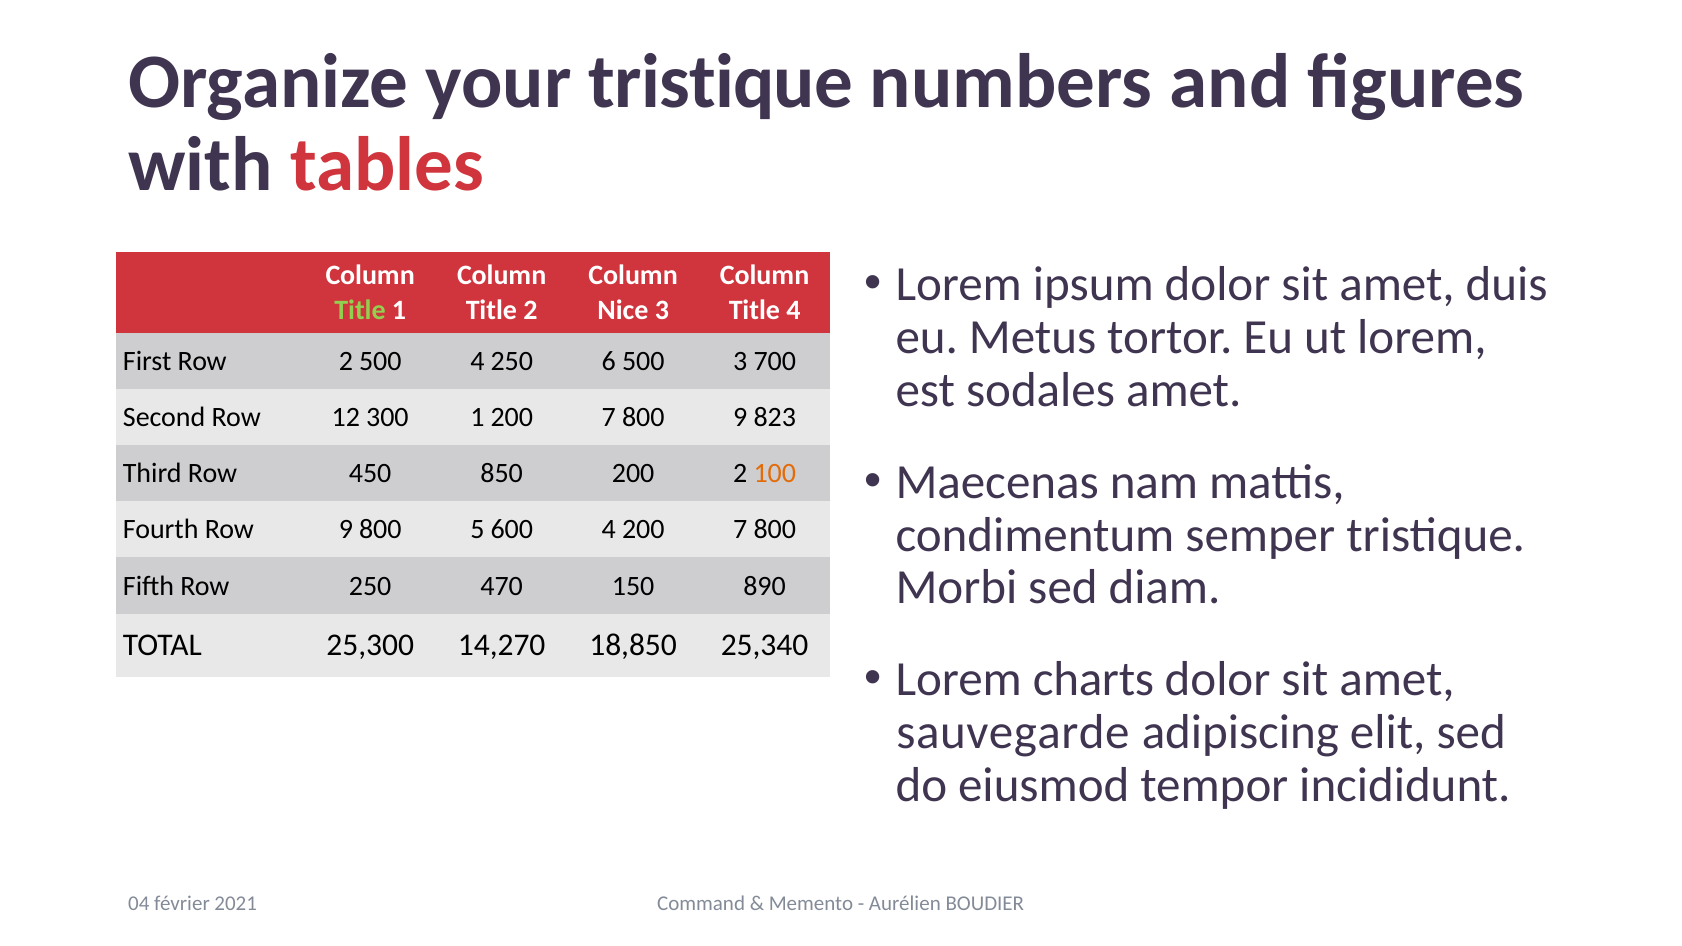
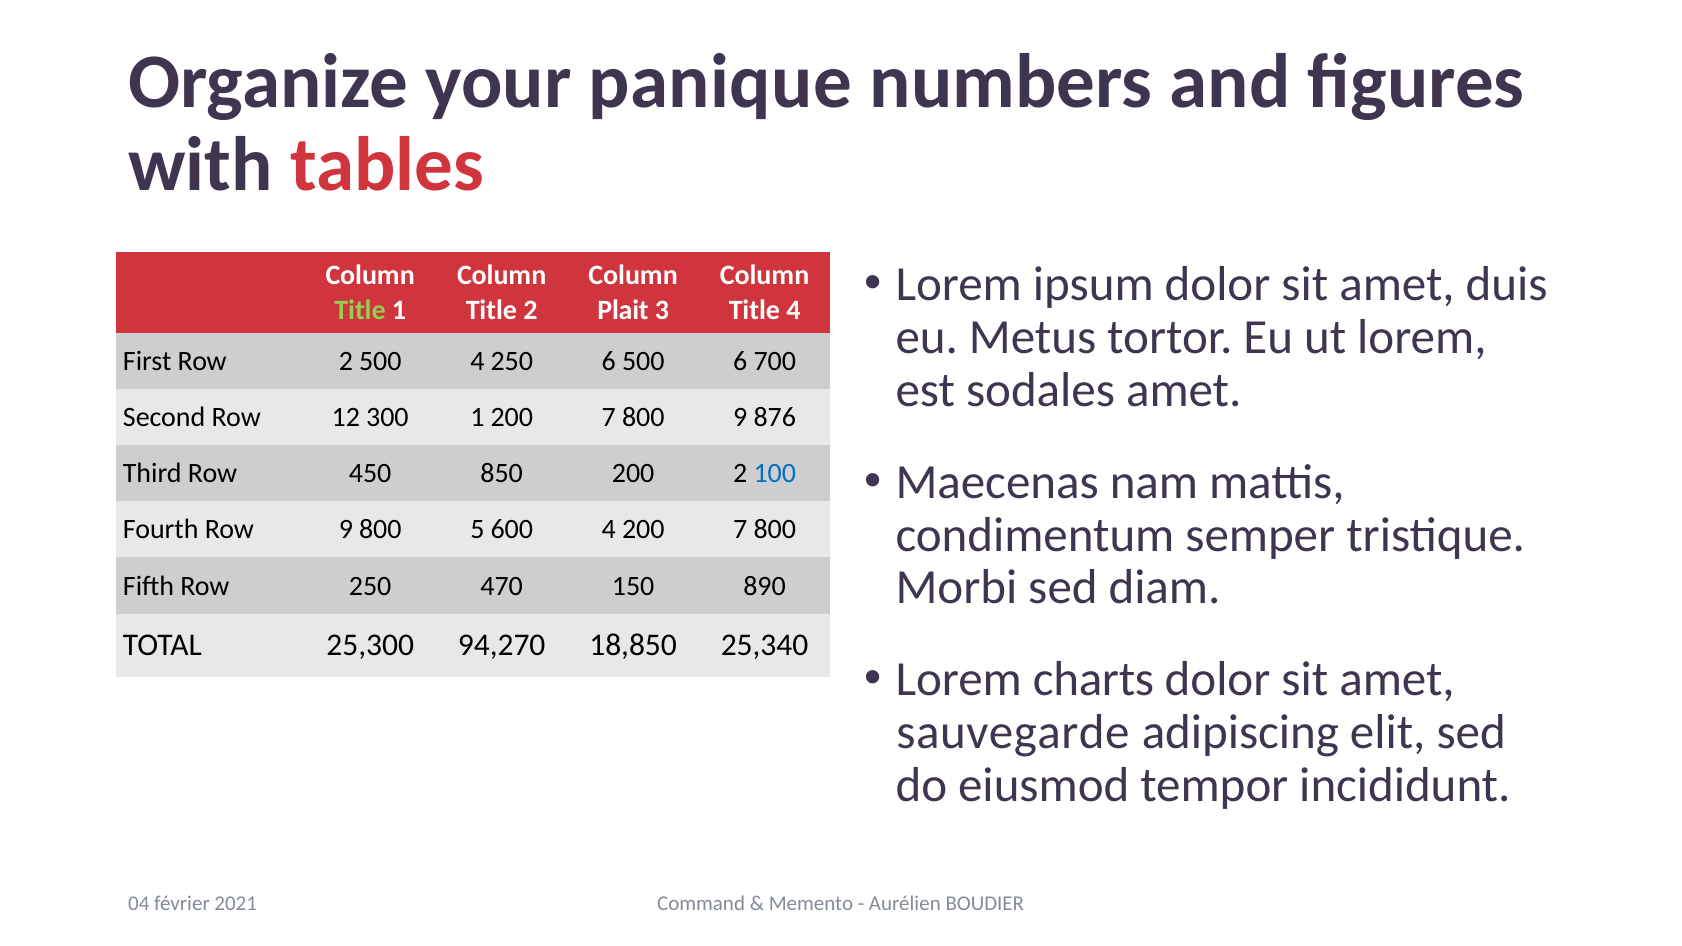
your tristique: tristique -> panique (720, 82)
Nice: Nice -> Plait (623, 310)
500 3: 3 -> 6 (740, 361)
823: 823 -> 876 (775, 418)
100 colour: orange -> blue (775, 474)
14,270: 14,270 -> 94,270 (502, 646)
